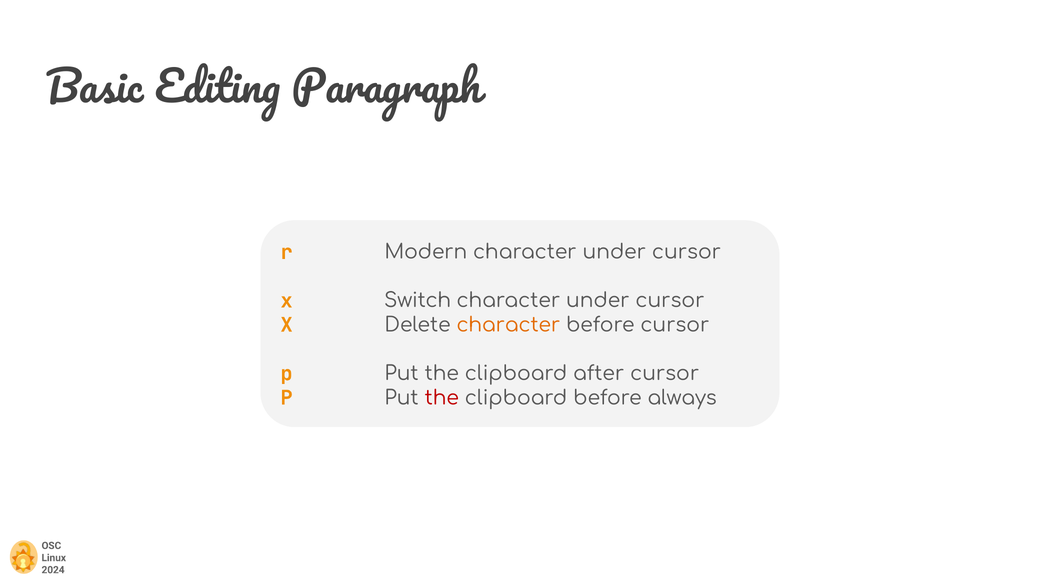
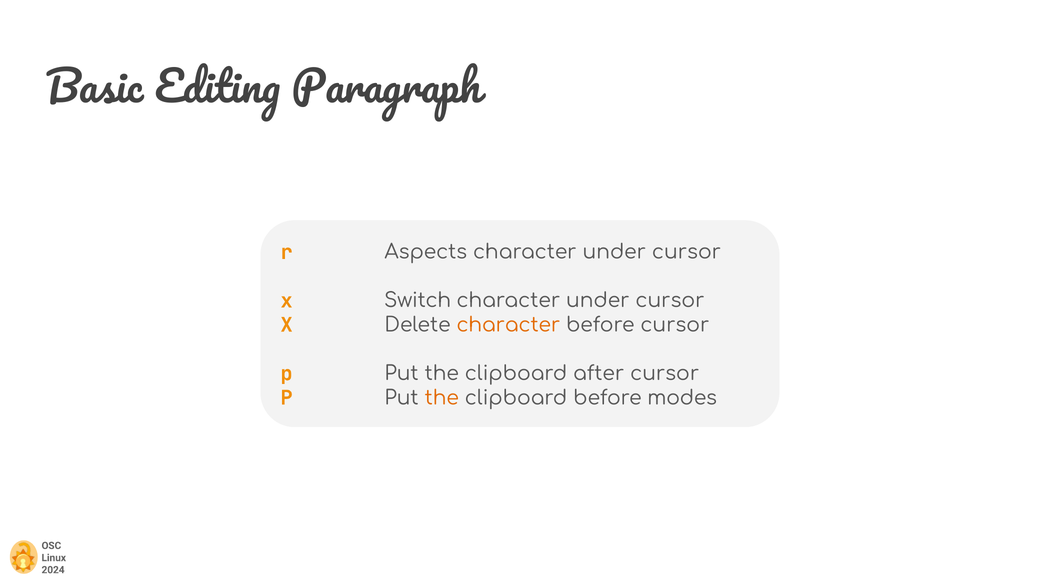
Modern: Modern -> Aspects (426, 252)
the colour: red -> orange (442, 398)
always: always -> modes (682, 398)
